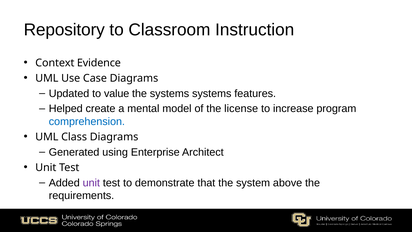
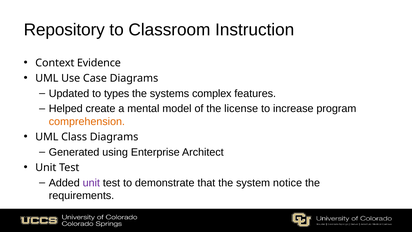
value: value -> types (117, 93)
systems systems: systems -> complex (212, 93)
comprehension colour: blue -> orange (87, 122)
above: above -> notice (288, 183)
